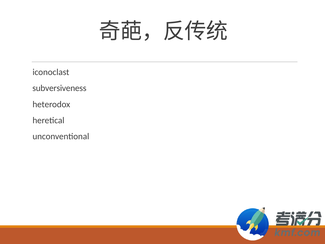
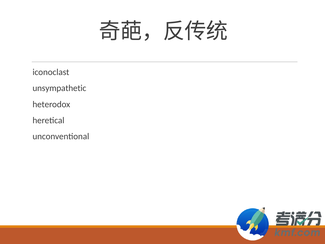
subversiveness: subversiveness -> unsympathetic (59, 88)
